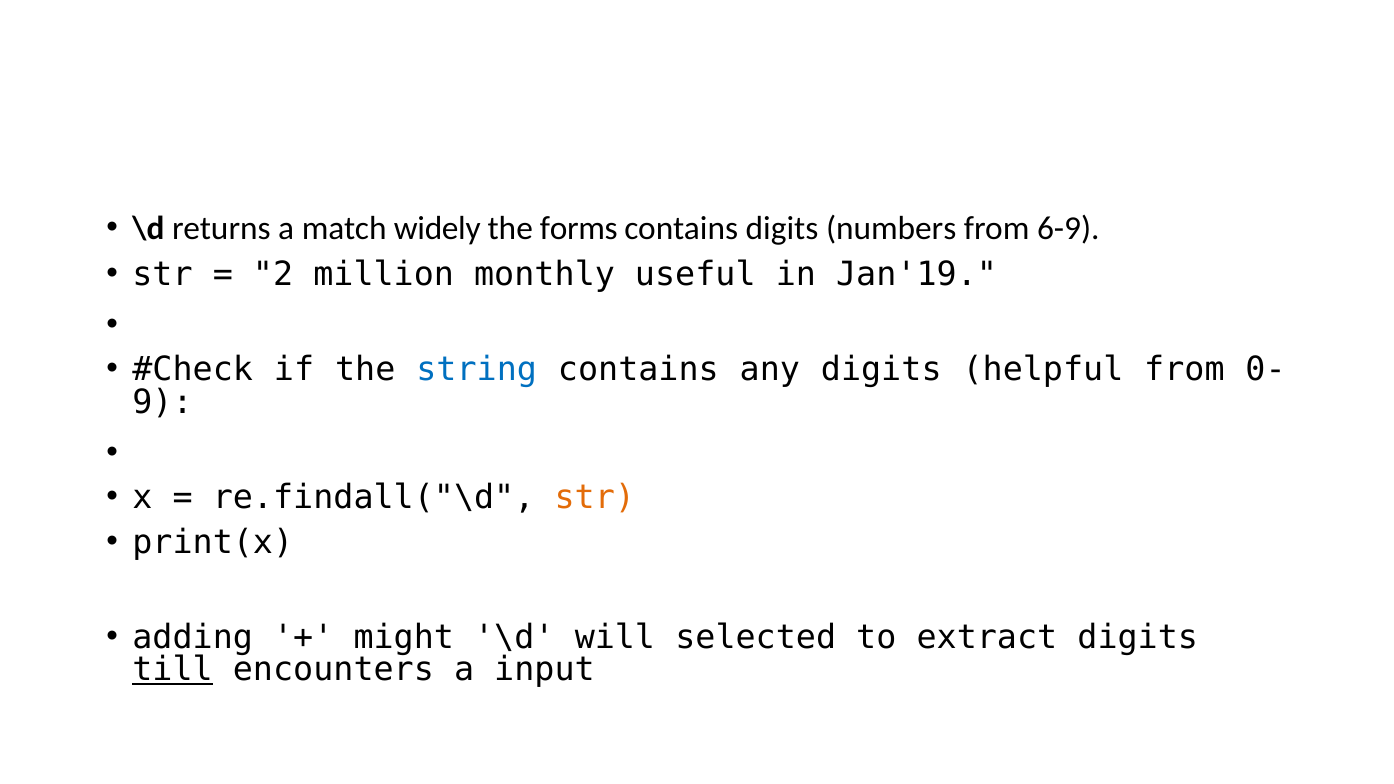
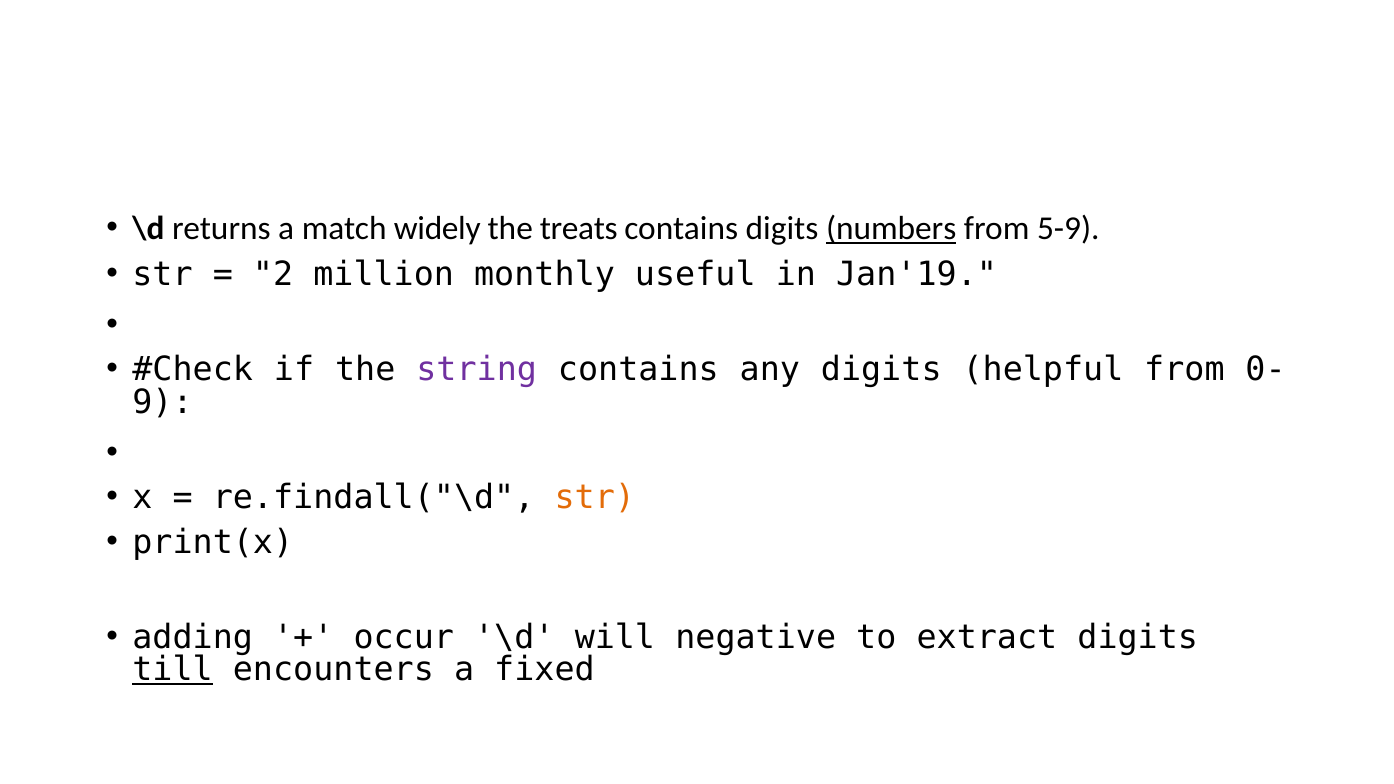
forms: forms -> treats (579, 229)
numbers underline: none -> present (891, 229)
6-9: 6-9 -> 5-9 (1068, 229)
string colour: blue -> purple (477, 370)
might: might -> occur (404, 637)
selected: selected -> negative (756, 637)
input: input -> fixed (545, 670)
